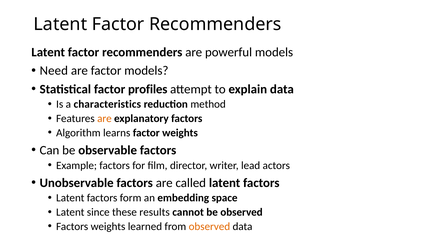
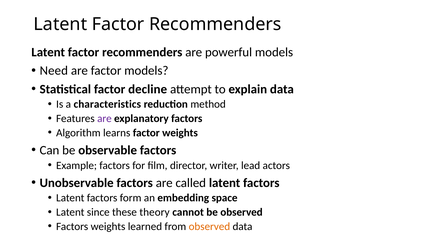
profiles: profiles -> decline (148, 89)
are colour: orange -> purple (104, 119)
results: results -> theory (155, 212)
